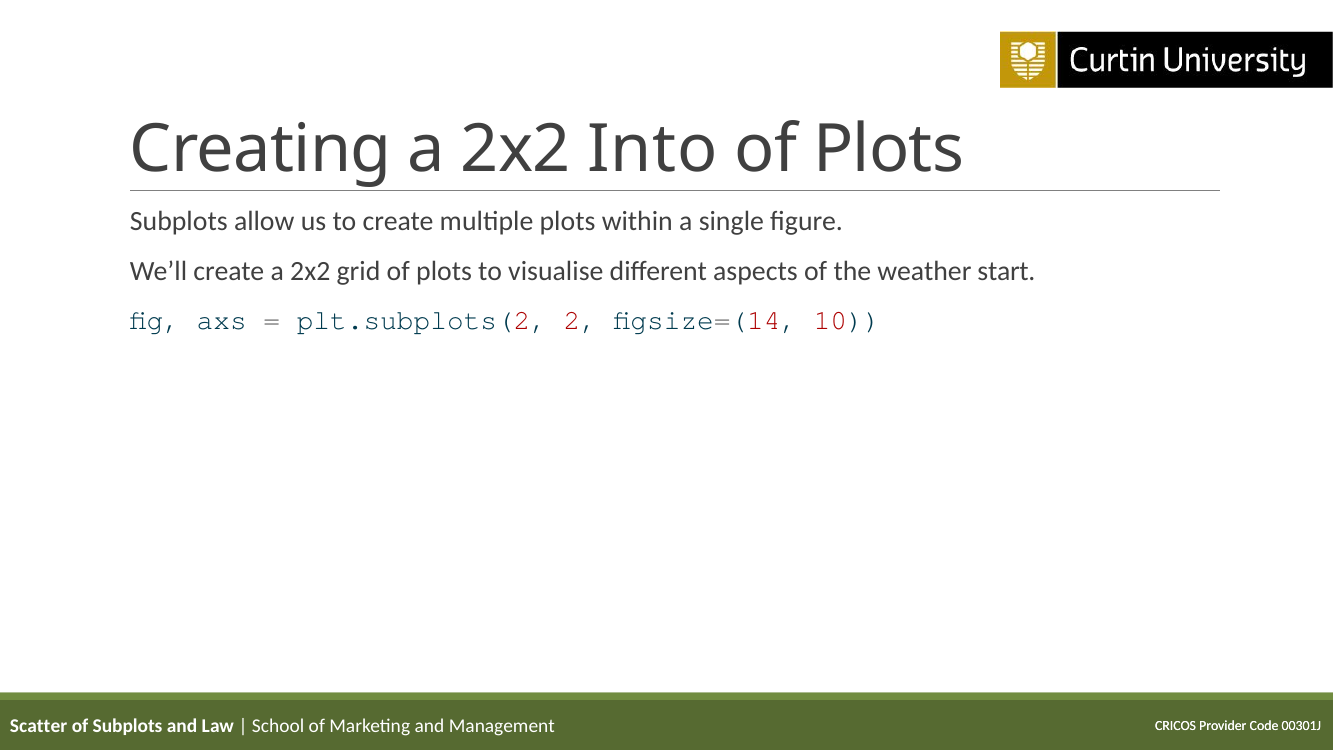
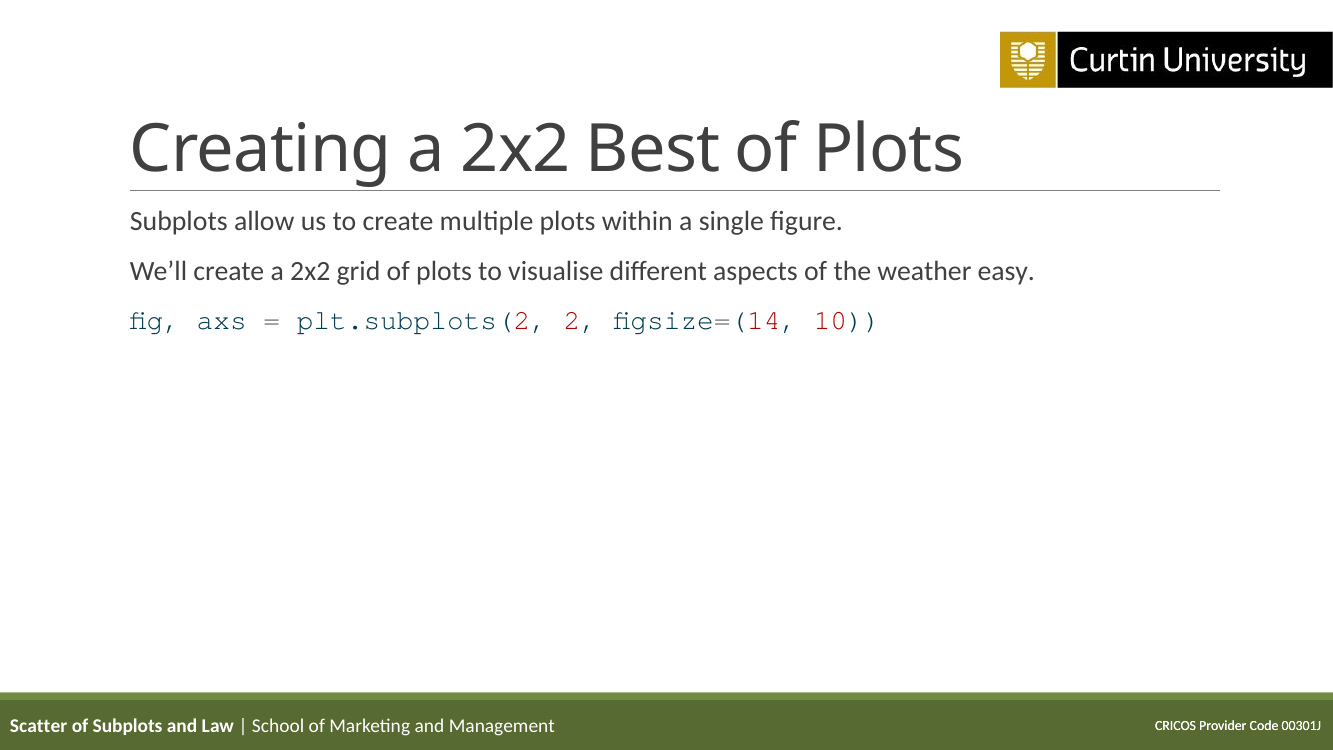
Into: Into -> Best (653, 149)
start: start -> easy (1006, 271)
